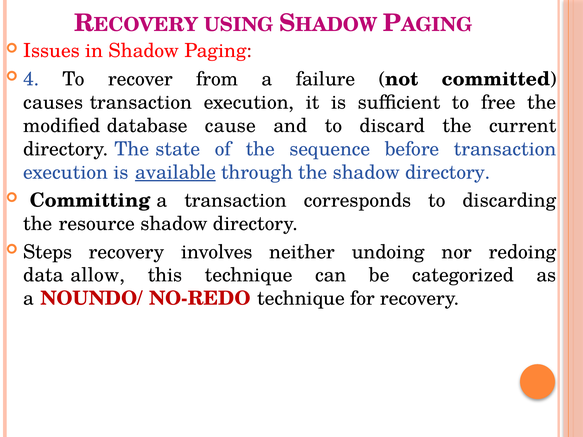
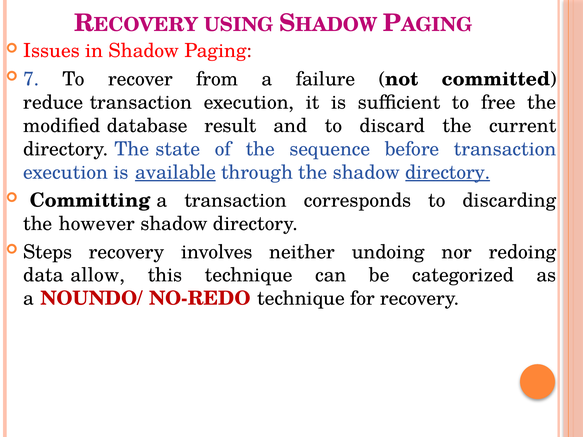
4: 4 -> 7 (31, 79)
causes: causes -> reduce (53, 102)
cause: cause -> result (231, 126)
directory underline: none -> present (448, 172)
resource: resource -> however (97, 224)
